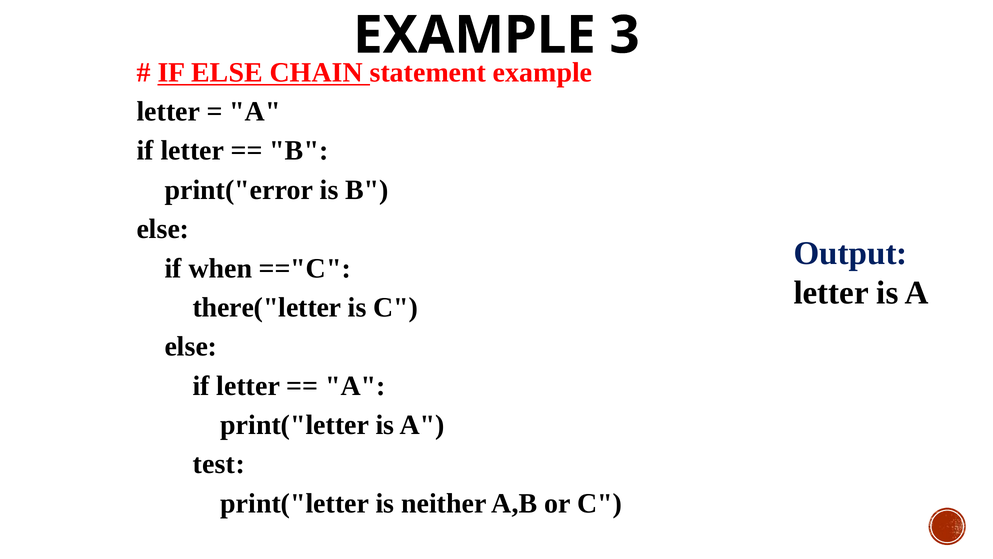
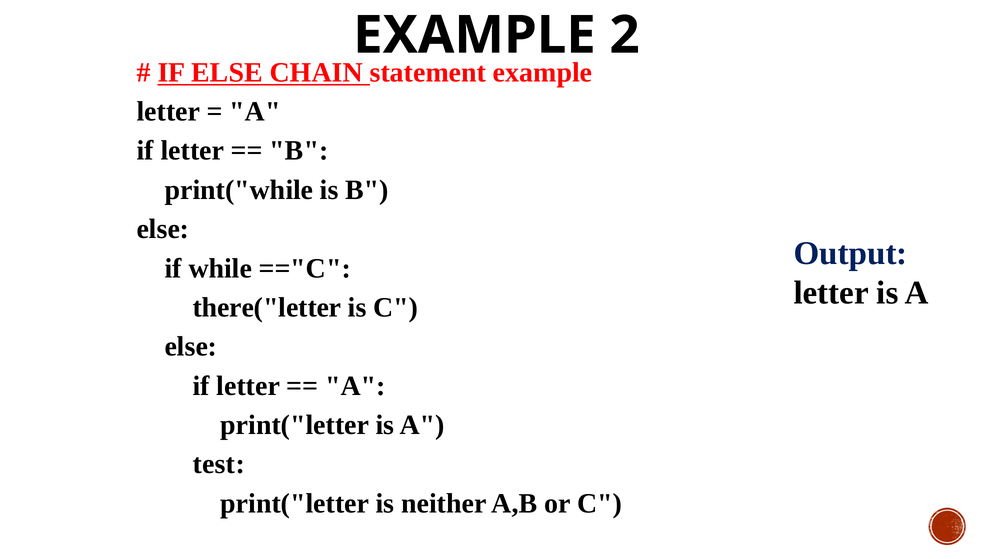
3: 3 -> 2 (625, 35)
print("error: print("error -> print("while (239, 190)
when: when -> while (220, 268)
